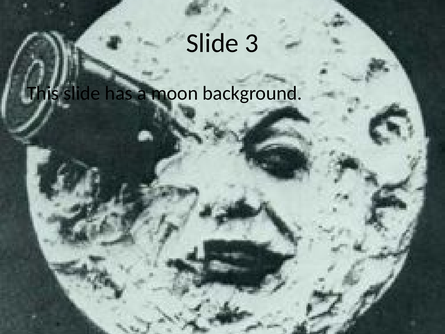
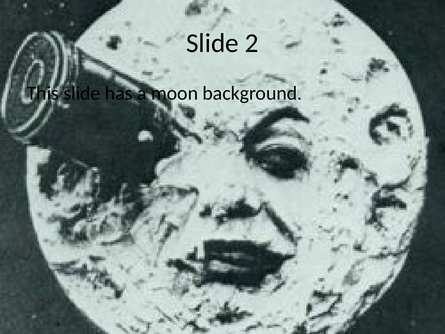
3: 3 -> 2 (252, 43)
